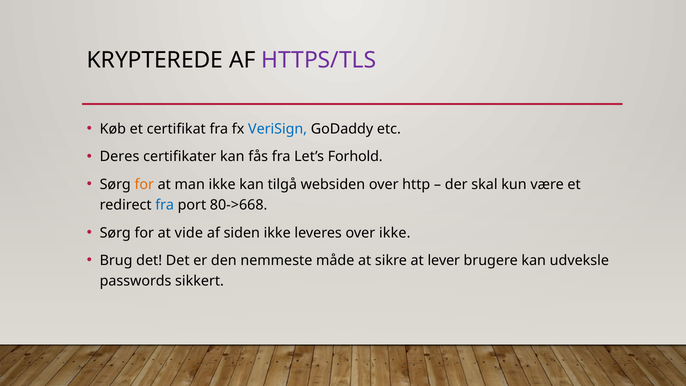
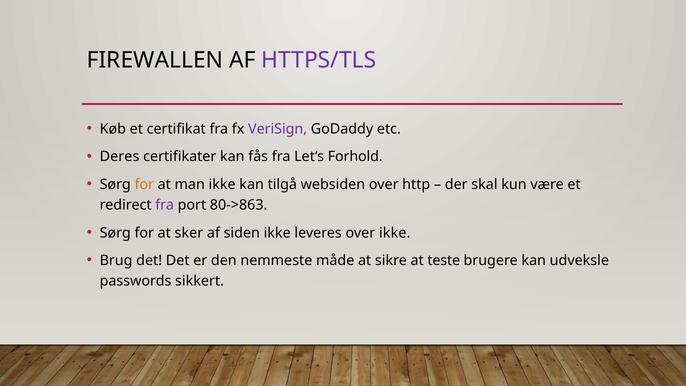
KRYPTEREDE: KRYPTEREDE -> FIREWALLEN (155, 60)
VeriSign colour: blue -> purple (278, 129)
fra colour: blue -> purple (165, 205)
80->668: 80->668 -> 80->863 (239, 205)
vide: vide -> sker (189, 233)
lever: lever -> teste (444, 260)
